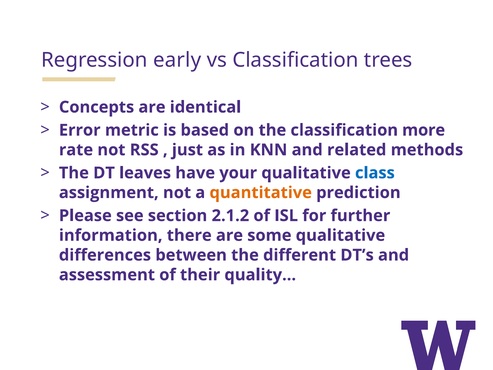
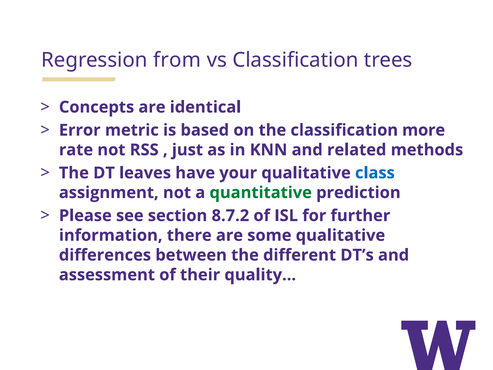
early: early -> from (177, 60)
quantitative colour: orange -> green (261, 193)
2.1.2: 2.1.2 -> 8.7.2 (230, 216)
